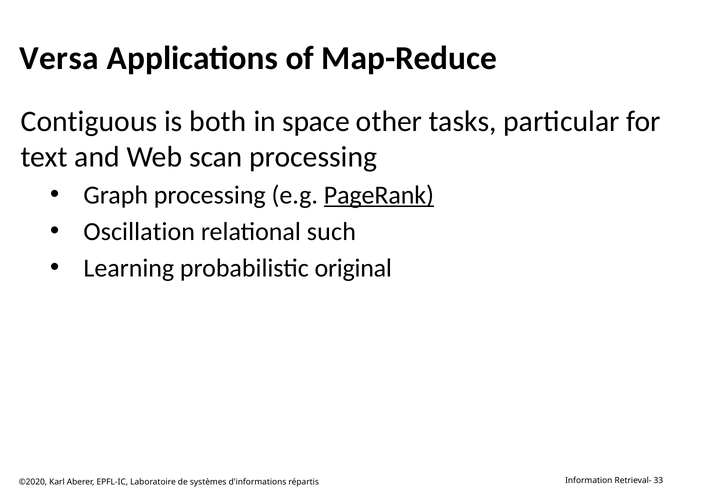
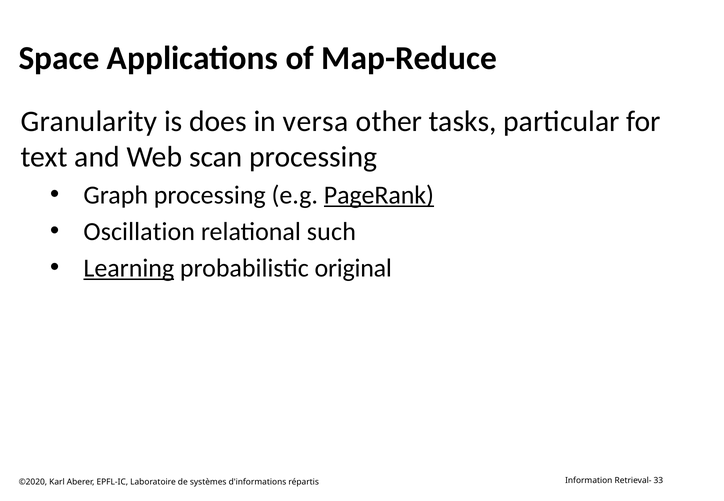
Versa: Versa -> Space (59, 58)
Contiguous: Contiguous -> Granularity (89, 121)
both: both -> does (218, 121)
space: space -> versa (316, 121)
Learning underline: none -> present (129, 268)
